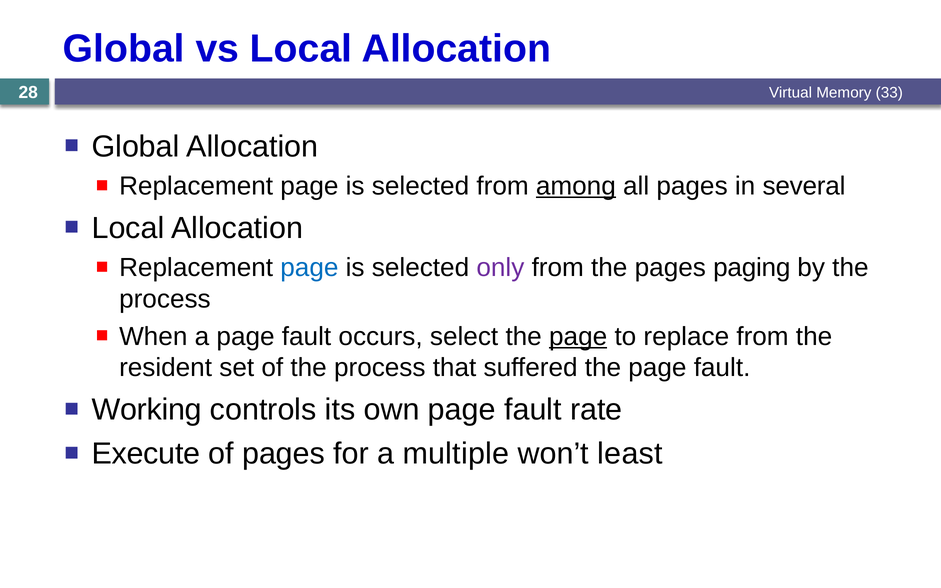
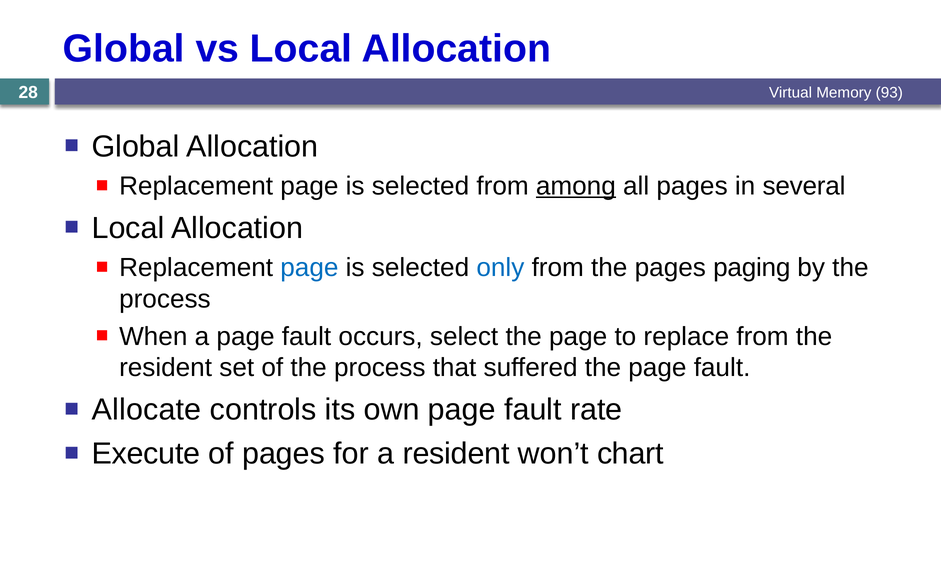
33: 33 -> 93 (889, 93)
only colour: purple -> blue (500, 268)
page underline: present -> none (578, 336)
Working: Working -> Allocate (147, 410)
a multiple: multiple -> resident (456, 454)
least: least -> chart (630, 454)
